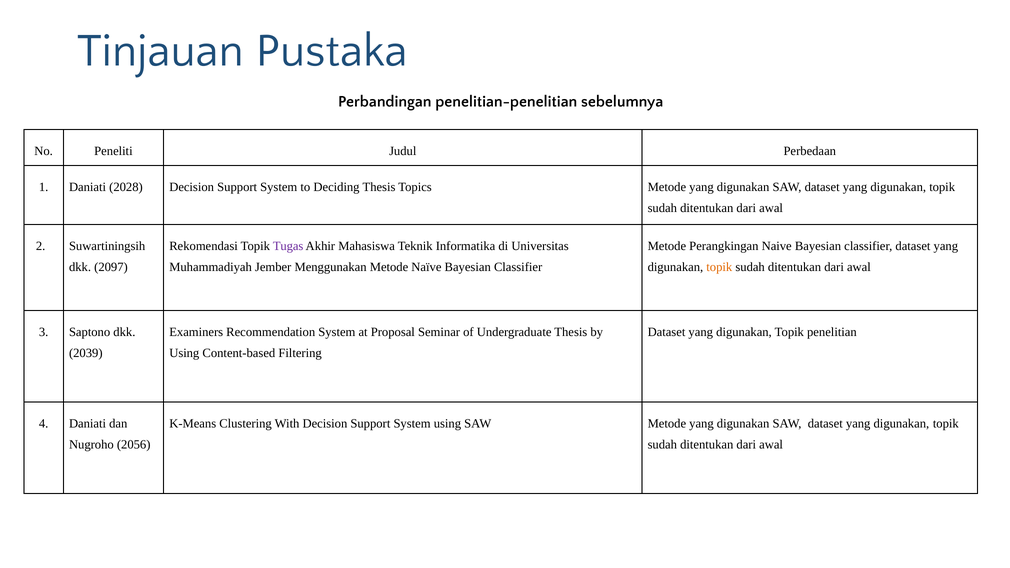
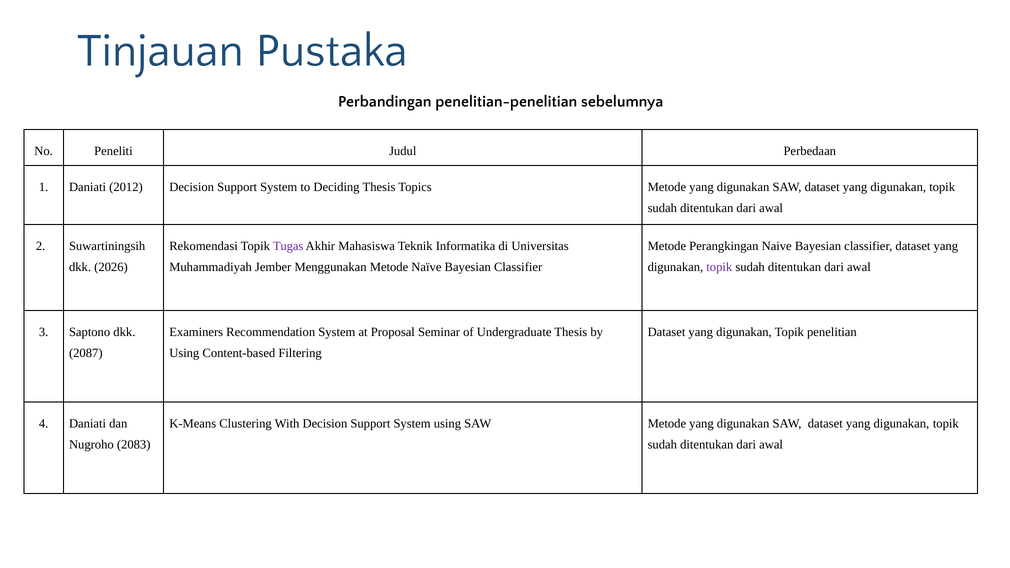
2028: 2028 -> 2012 (126, 187)
2097: 2097 -> 2026 (111, 267)
topik colour: orange -> purple (719, 267)
2039: 2039 -> 2087 (86, 353)
2056: 2056 -> 2083 (134, 445)
